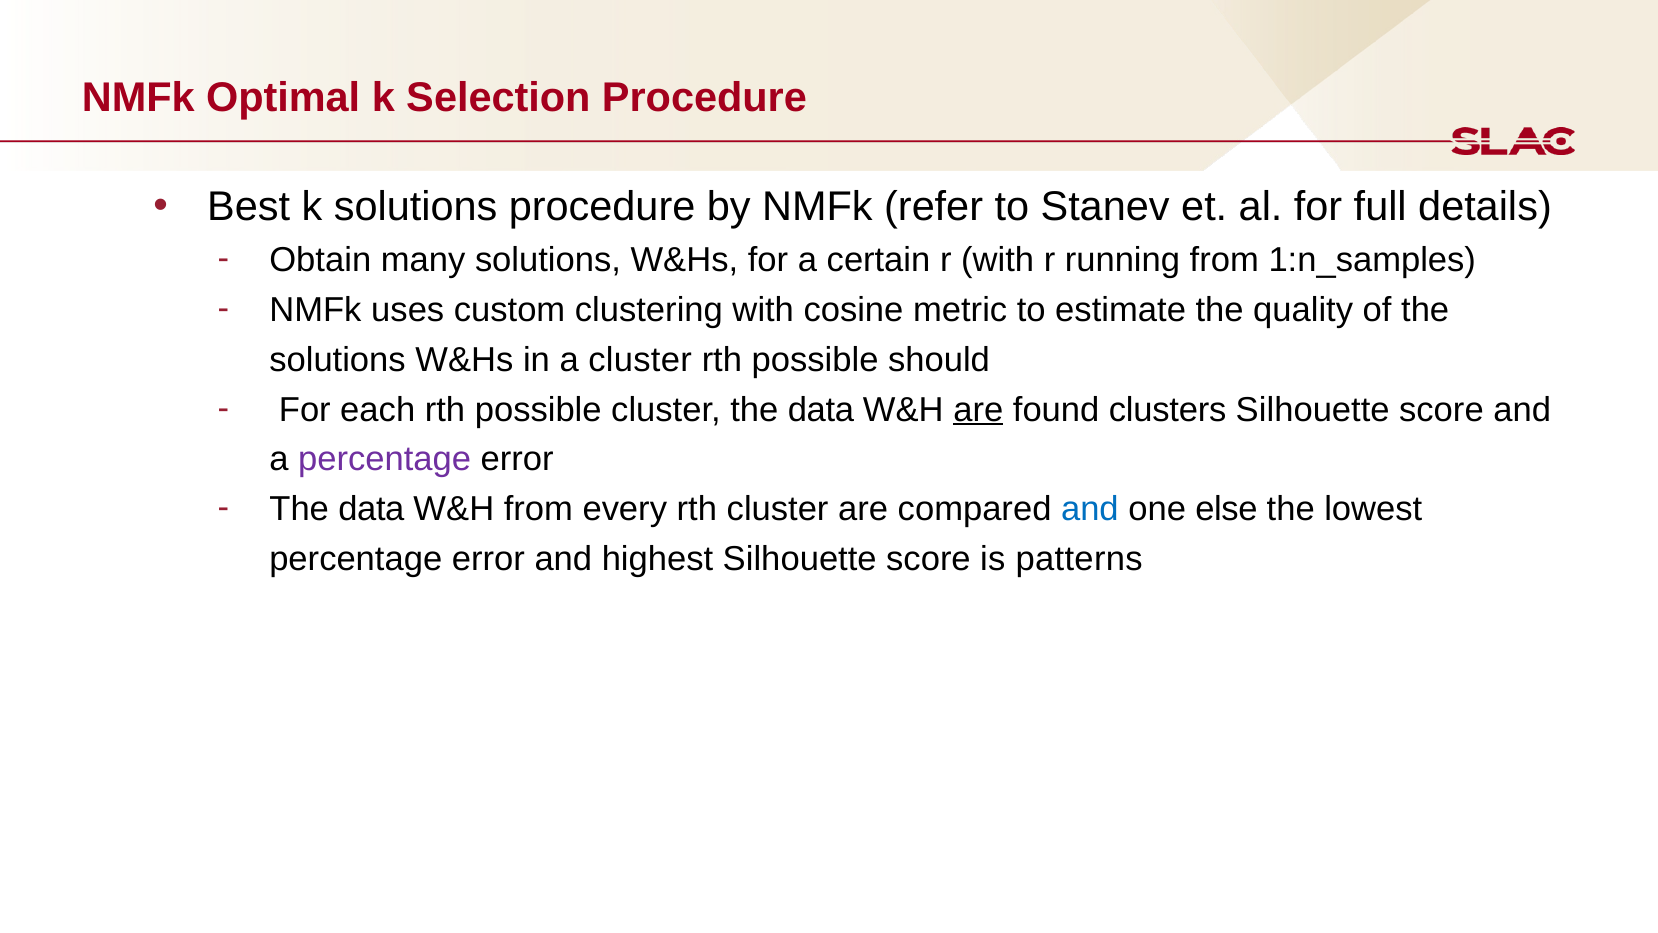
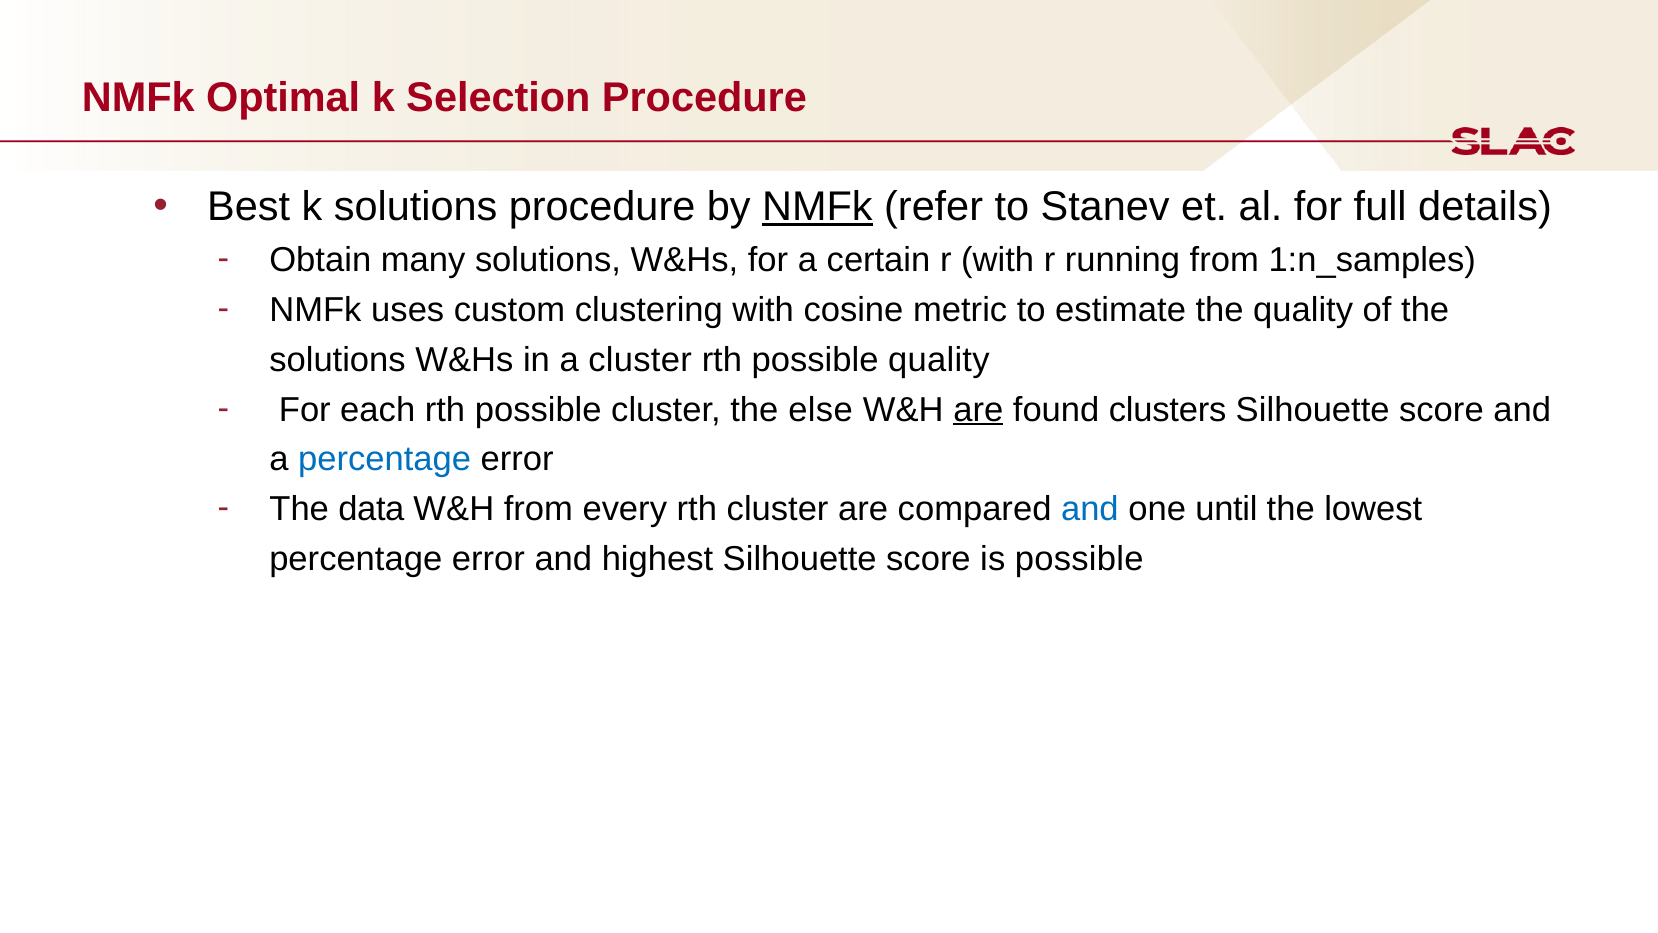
NMFk underline: none -> present (817, 207)
possible should: should -> quality (939, 360)
cluster the data: data -> else (821, 409)
percentage colour: purple -> blue (385, 459)
else: else -> until (1226, 509)
is patterns: patterns -> possible (1079, 559)
